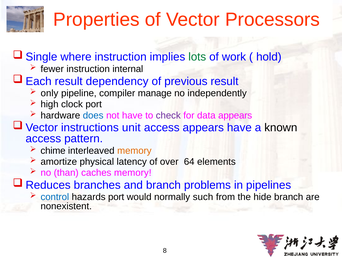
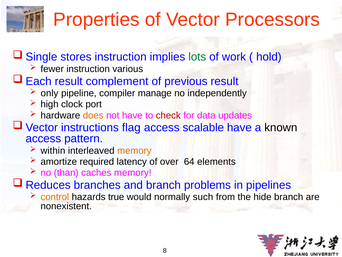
where: where -> stores (76, 57)
internal: internal -> various (128, 69)
dependency: dependency -> complement (117, 81)
does colour: blue -> orange (93, 115)
check colour: purple -> red (168, 115)
data appears: appears -> updates (235, 115)
unit: unit -> flag (131, 127)
access appears: appears -> scalable (203, 127)
chime: chime -> within (53, 150)
physical: physical -> required (97, 161)
control colour: blue -> orange (55, 197)
hazards port: port -> true (116, 197)
